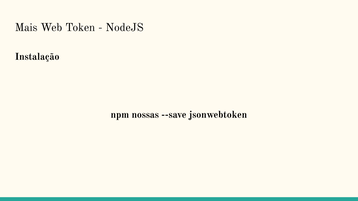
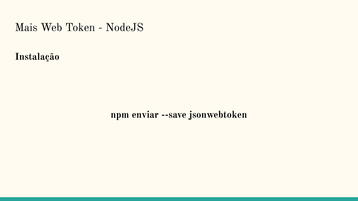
nossas: nossas -> enviar (145, 115)
